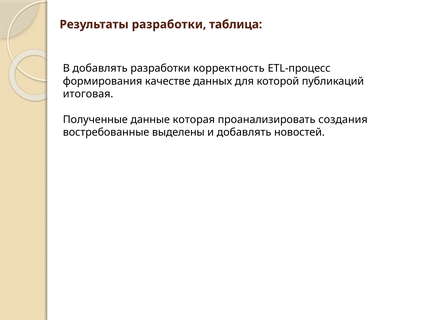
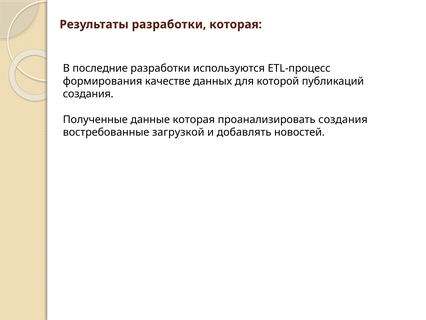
разработки таблица: таблица -> которая (236, 24)
В добавлять: добавлять -> последние (100, 68)
корректность: корректность -> используются (229, 68)
итоговая: итоговая -> создания (88, 94)
выделены: выделены -> загрузкой (178, 132)
